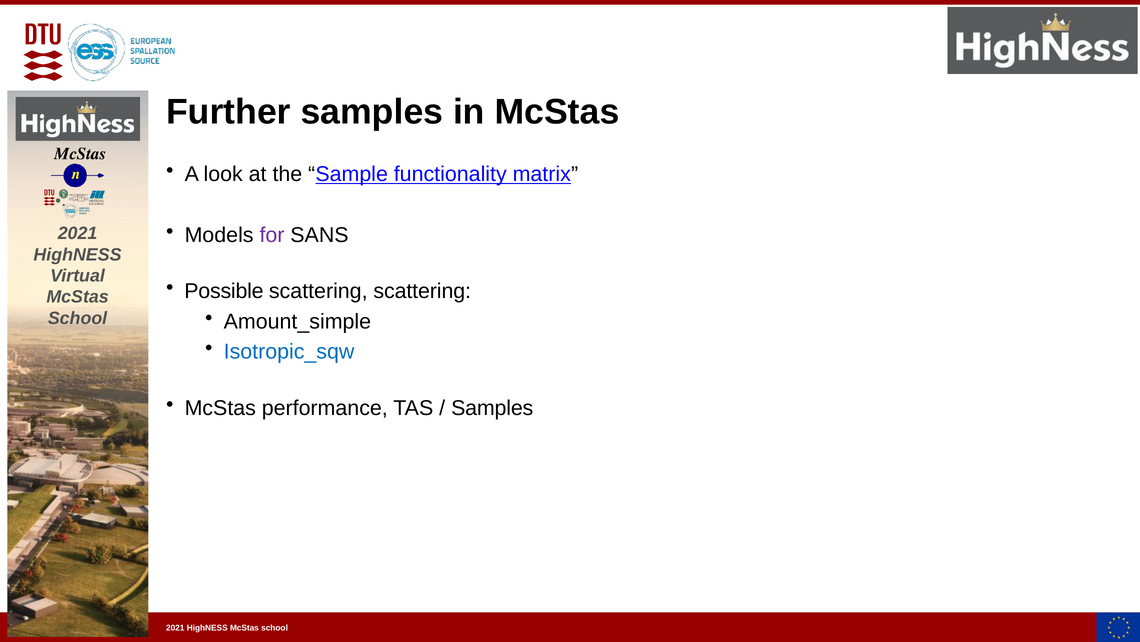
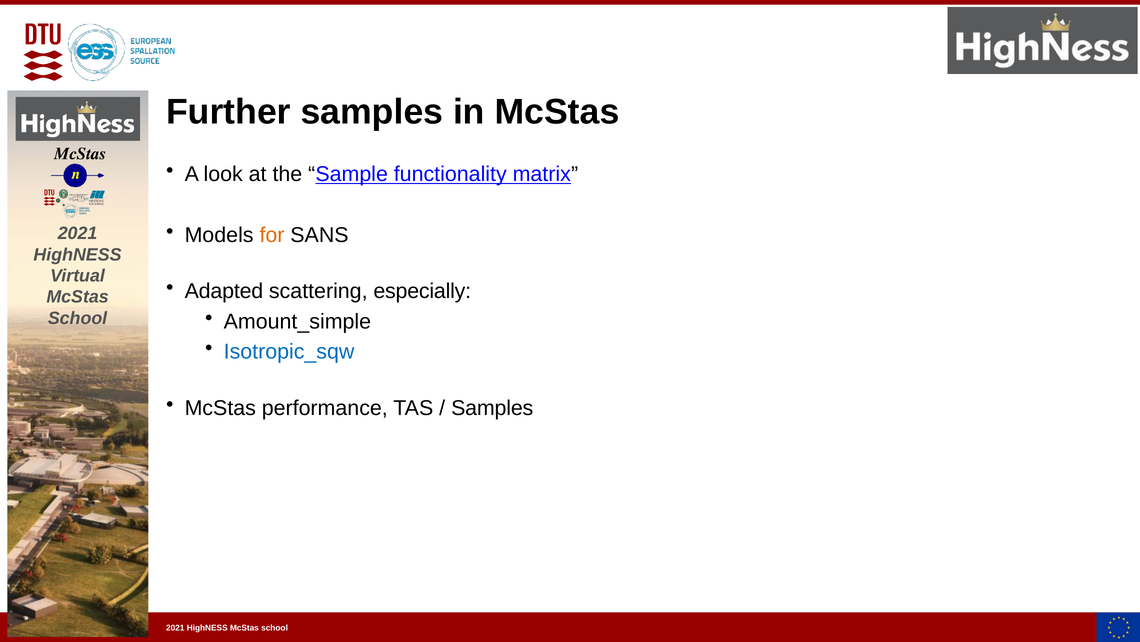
for colour: purple -> orange (272, 235)
Possible: Possible -> Adapted (224, 291)
scattering scattering: scattering -> especially (422, 291)
